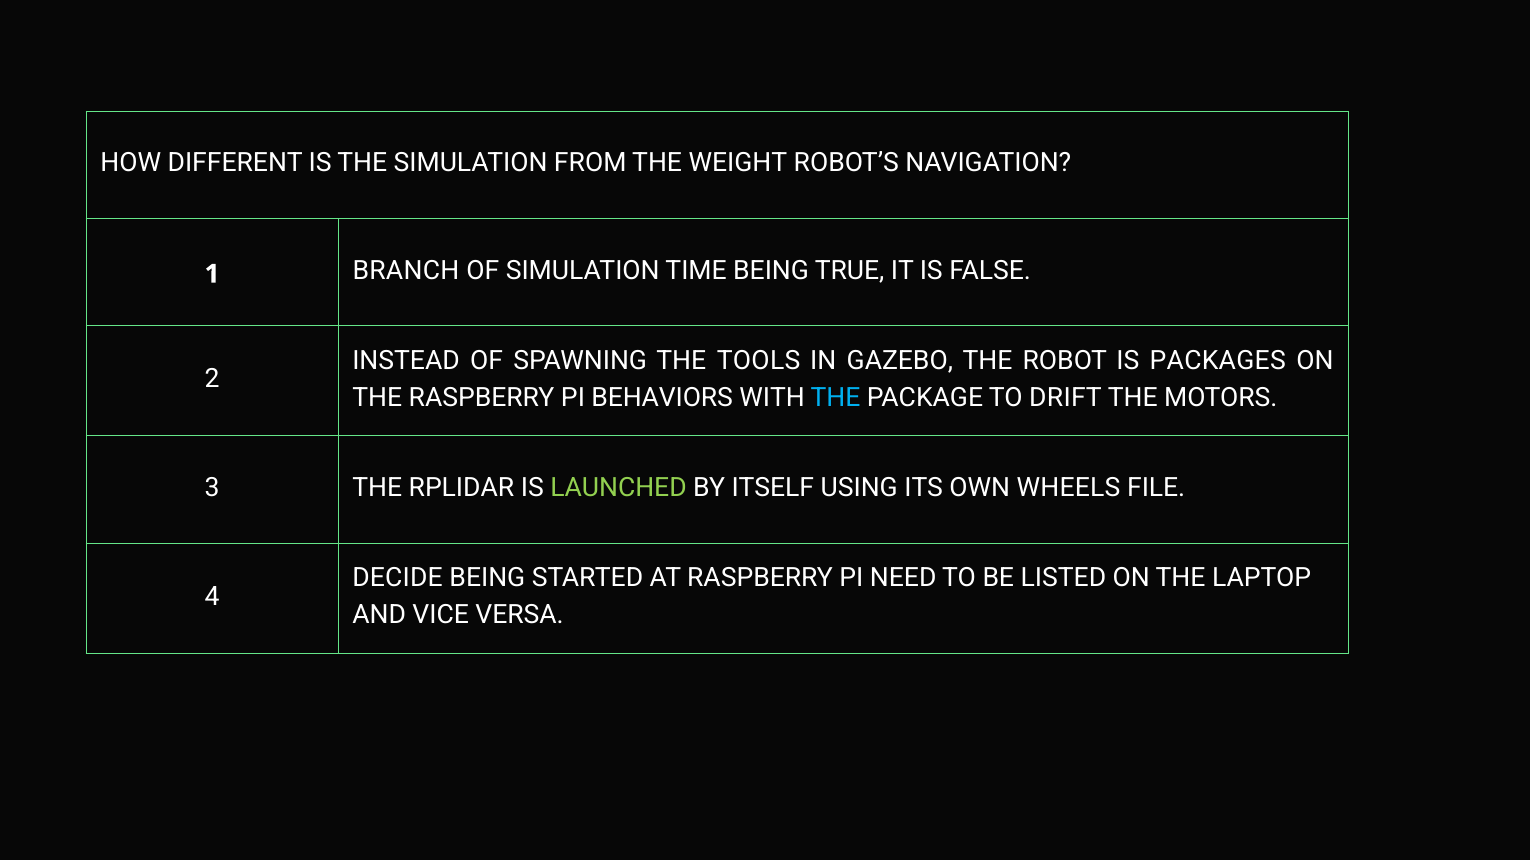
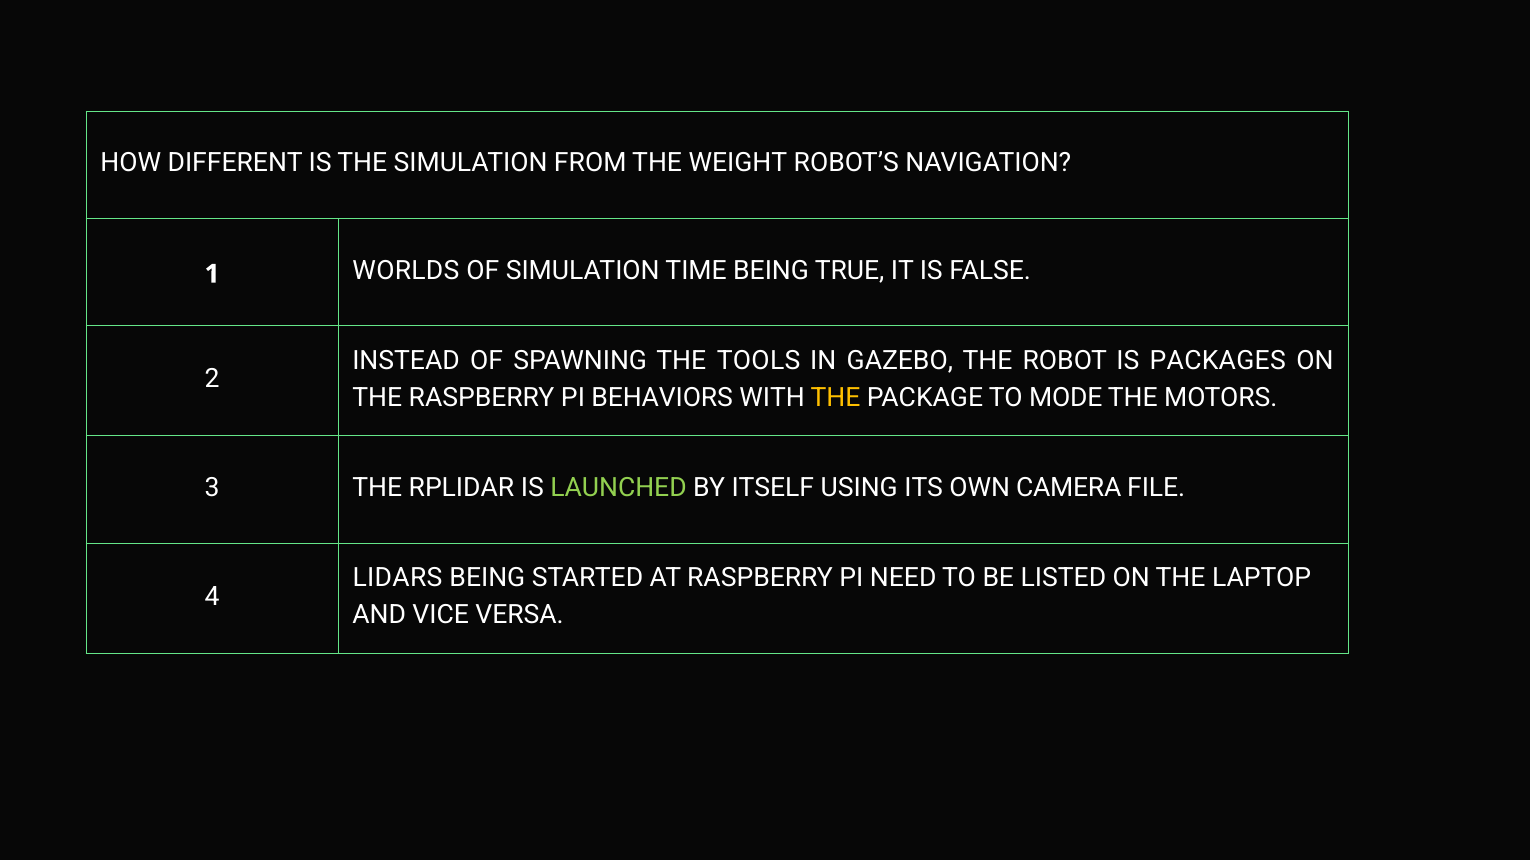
BRANCH: BRANCH -> WORLDS (406, 271)
THE colour: light blue -> yellow (835, 398)
DRIFT: DRIFT -> MODE (1066, 398)
WHEELS: WHEELS -> CAMERA (1069, 488)
DECIDE: DECIDE -> LIDARS (398, 578)
